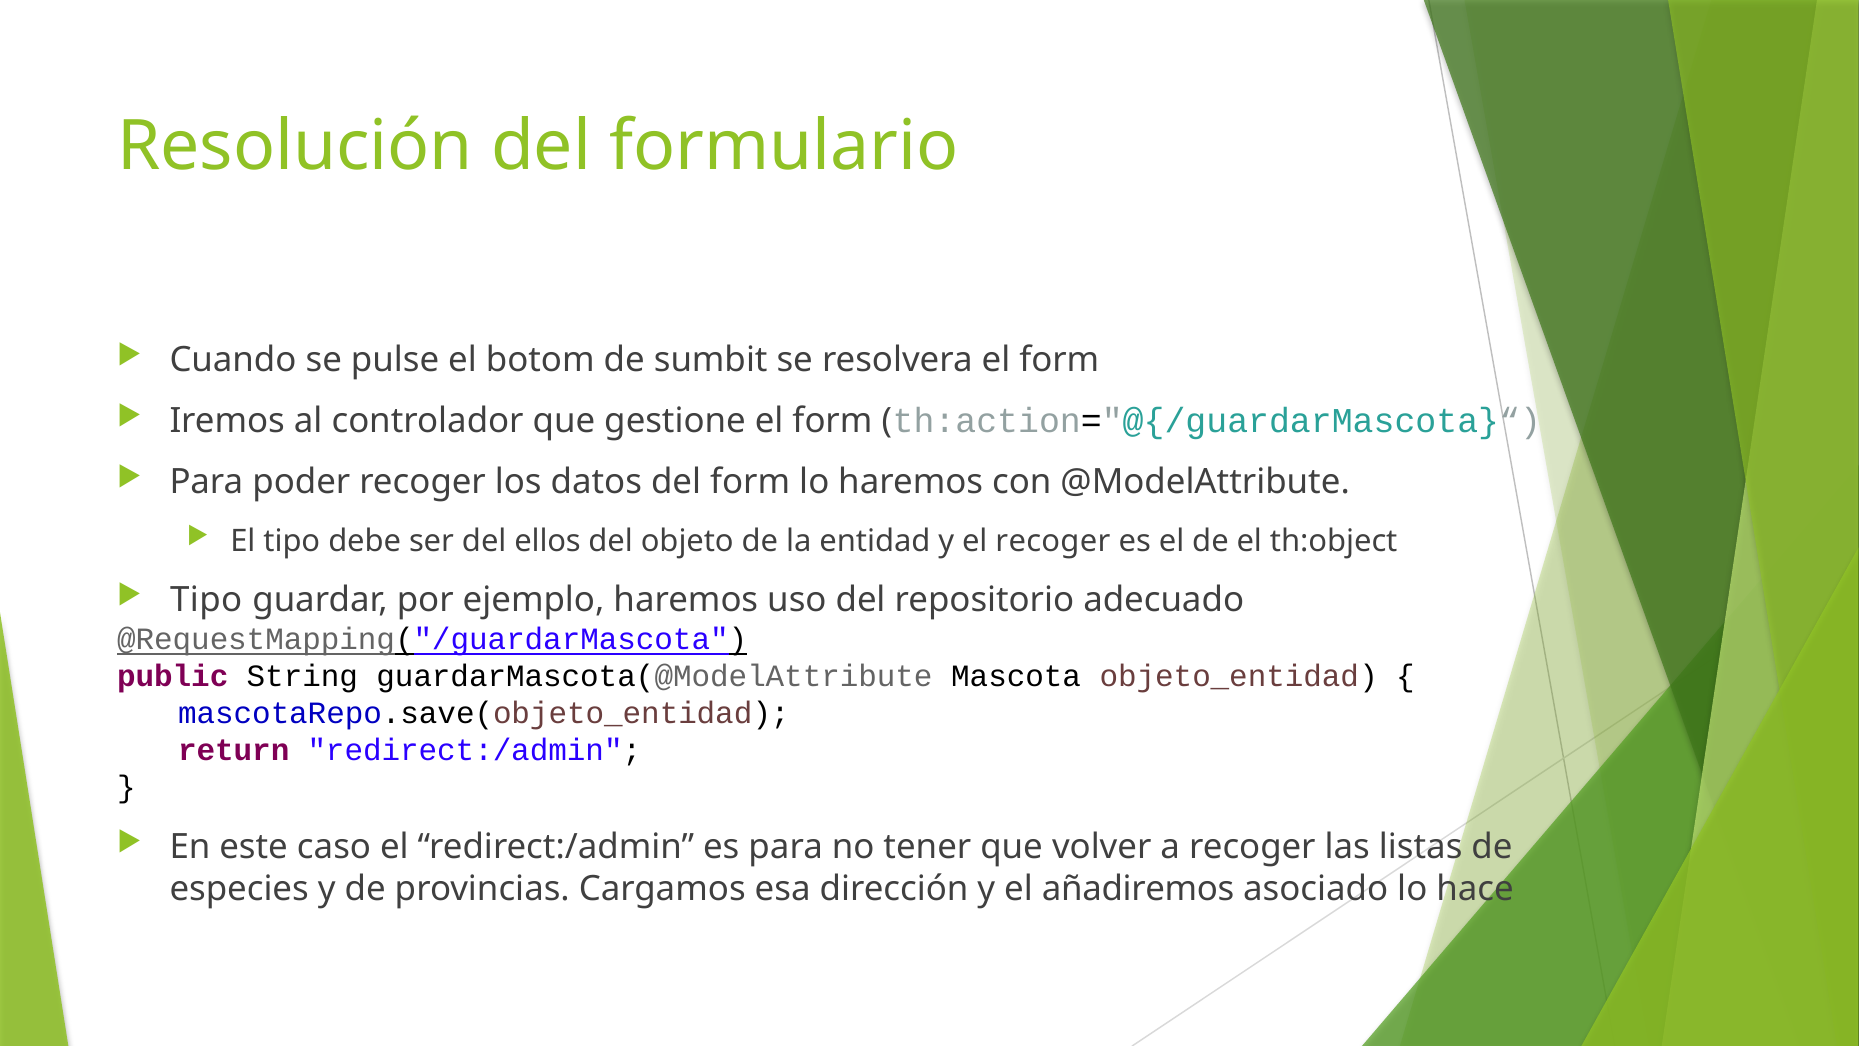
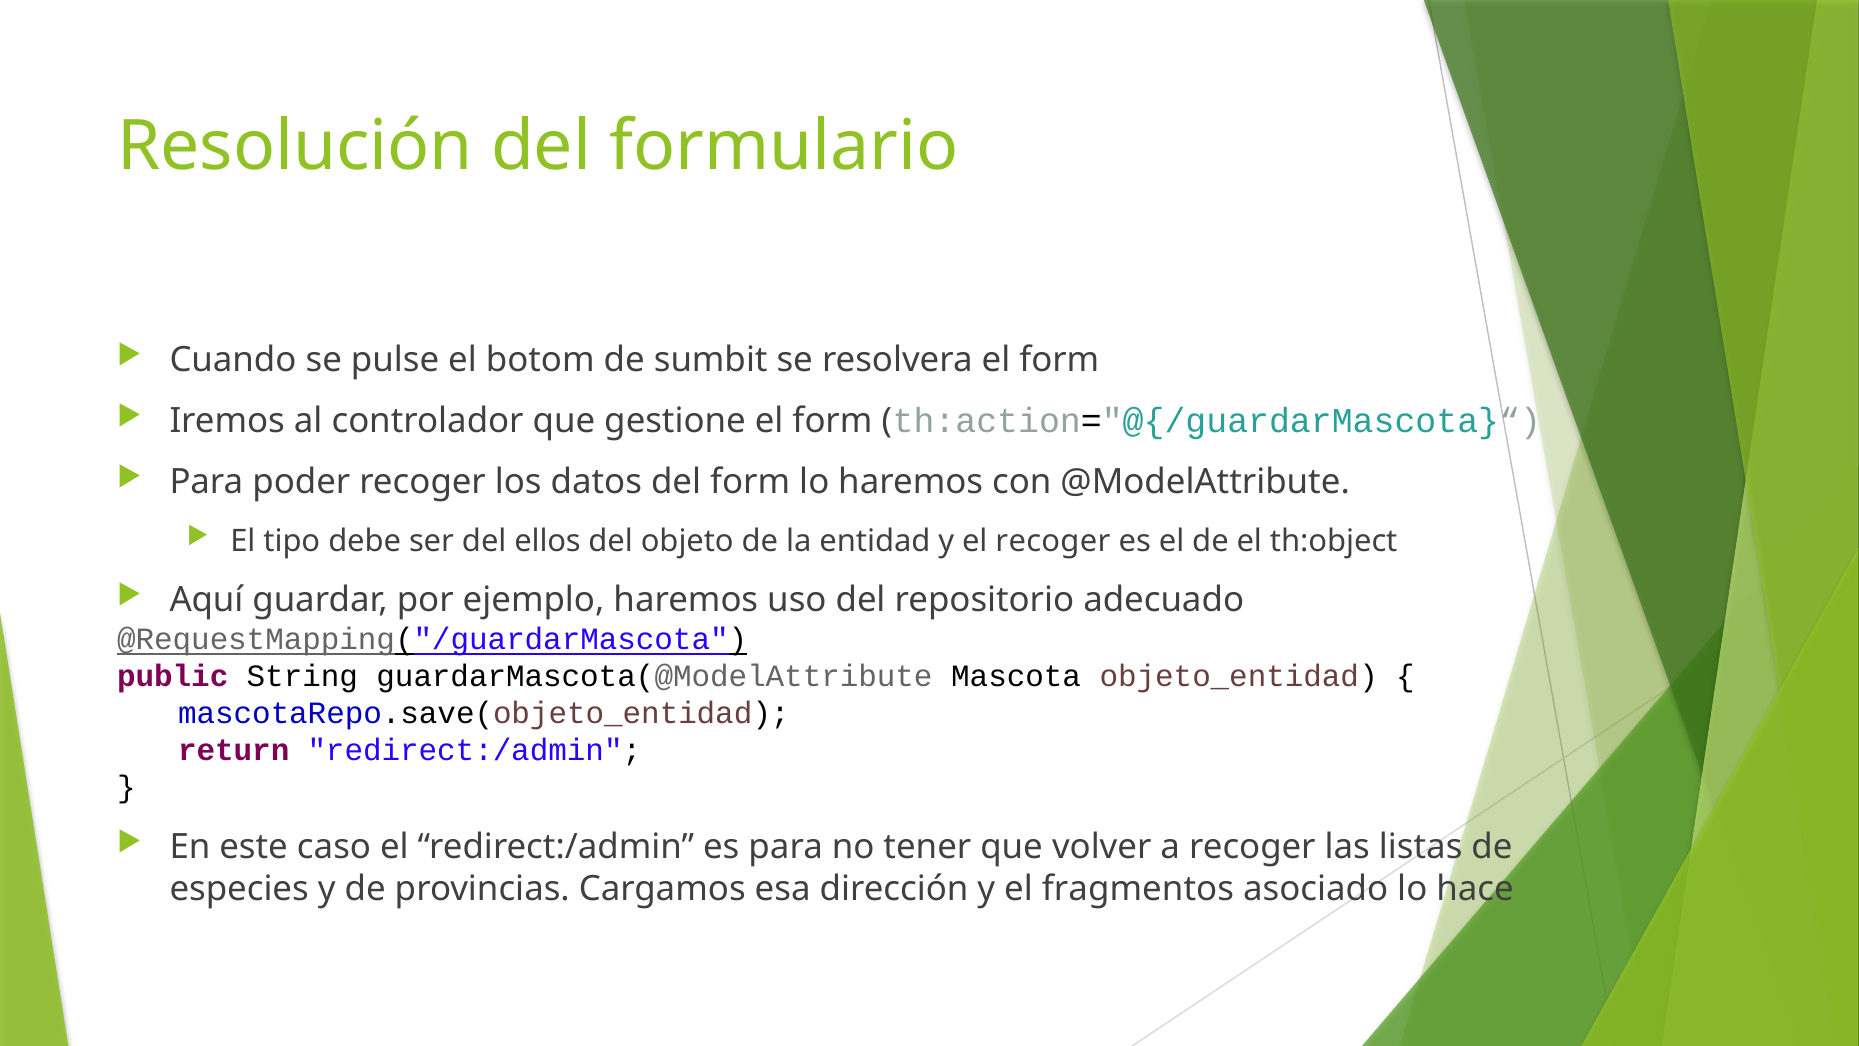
Tipo: Tipo -> Aquí (206, 600)
añadiremos: añadiremos -> fragmentos (1138, 888)
